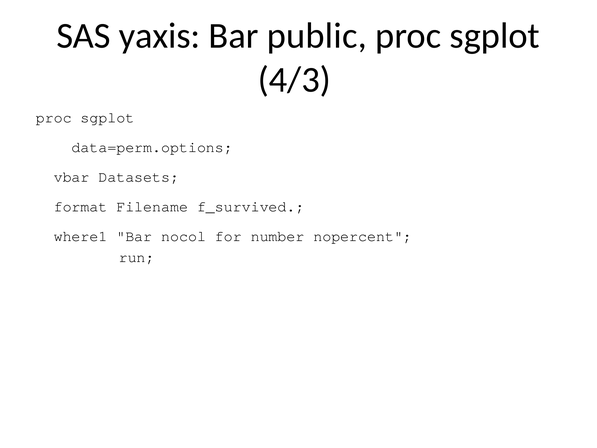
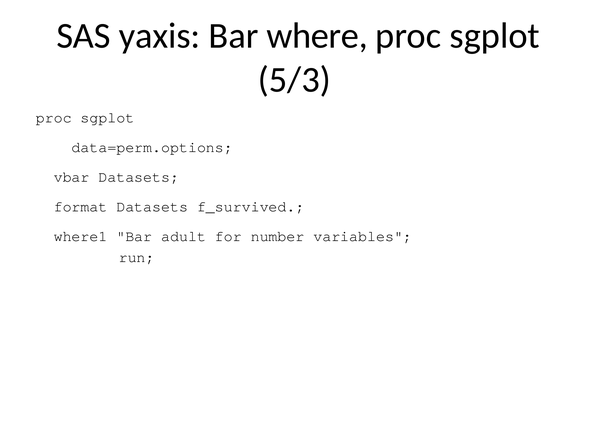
public: public -> where (317, 36)
4/3: 4/3 -> 5/3 (294, 80)
format Filename: Filename -> Datasets (152, 206)
nocol: nocol -> adult (184, 236)
nopercent: nopercent -> variables (363, 236)
